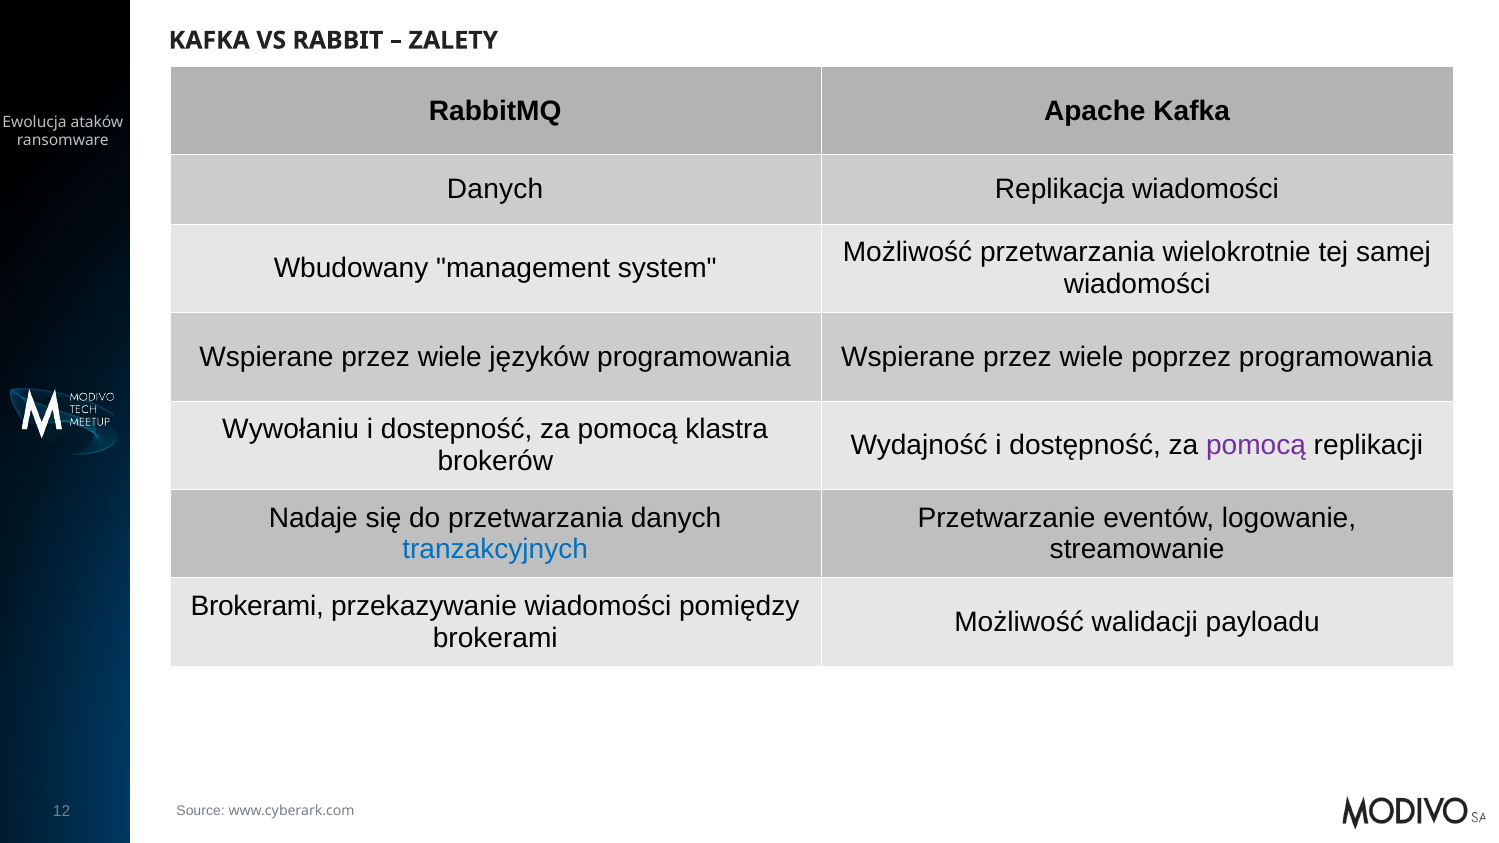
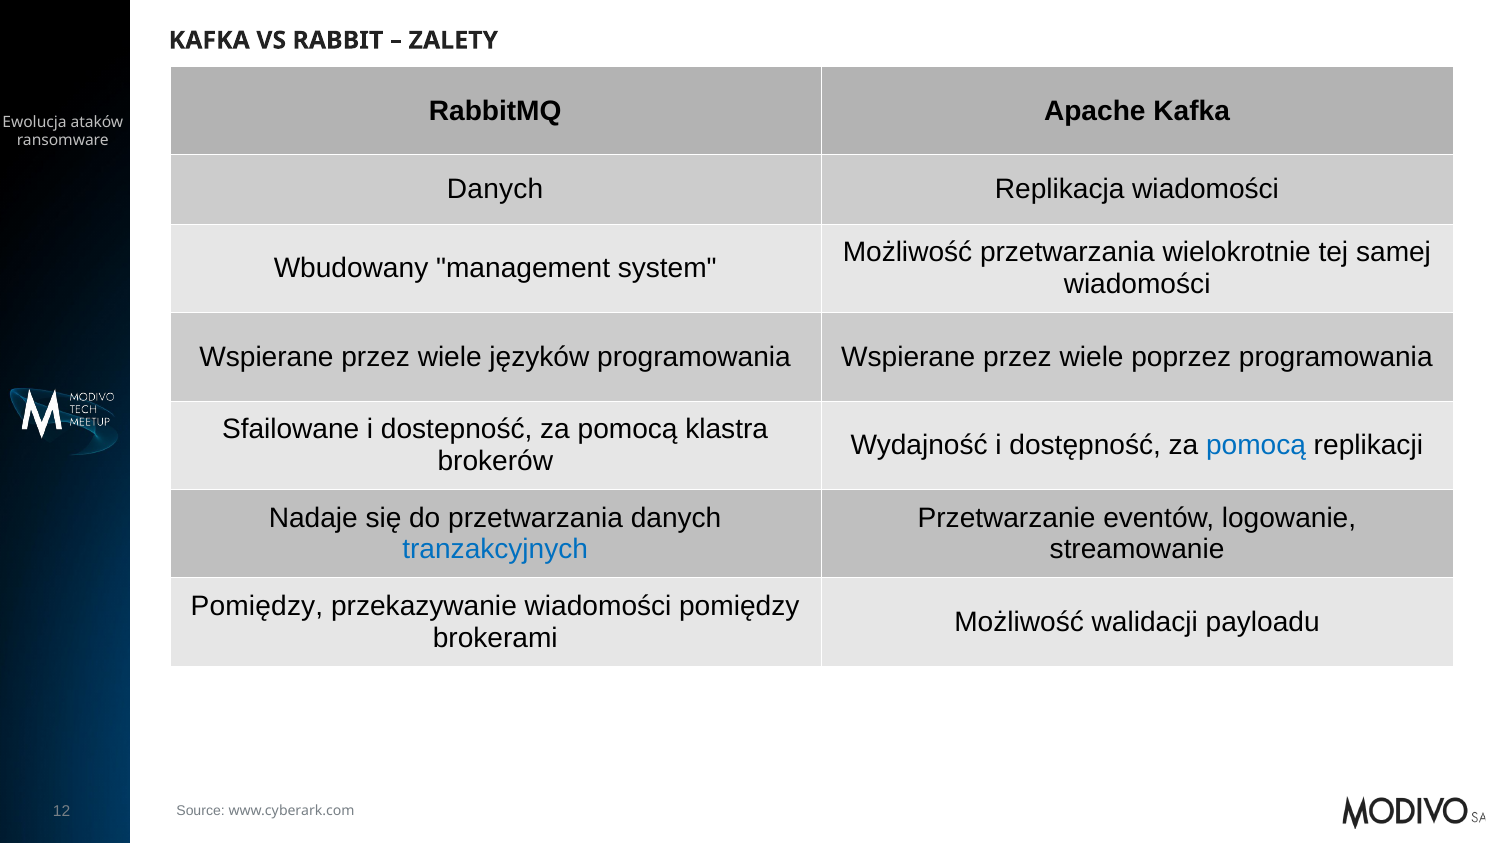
Wywołaniu: Wywołaniu -> Sfailowane (291, 430)
pomocą colour: purple -> blue (1256, 445)
Brokerami: Brokerami -> Pomiędzy (257, 607)
